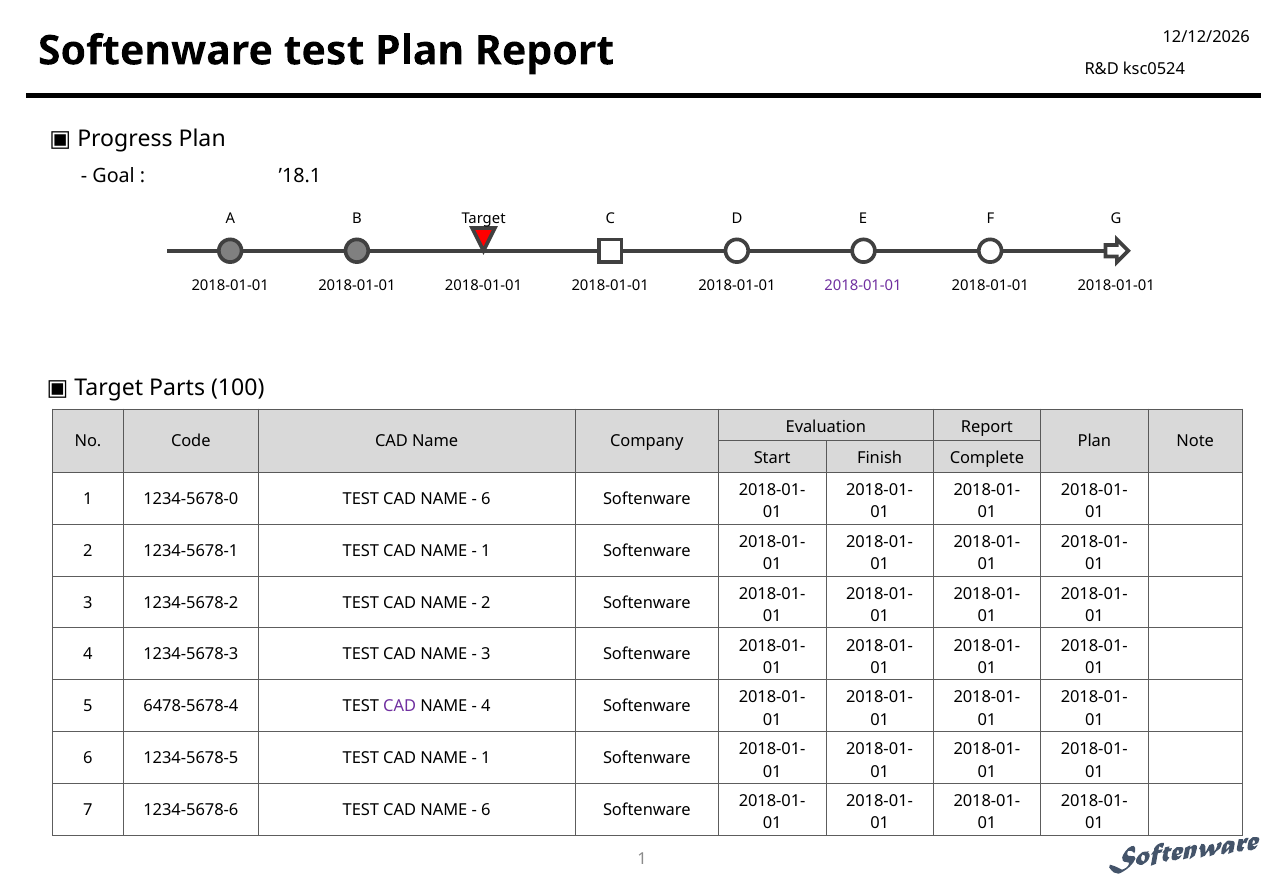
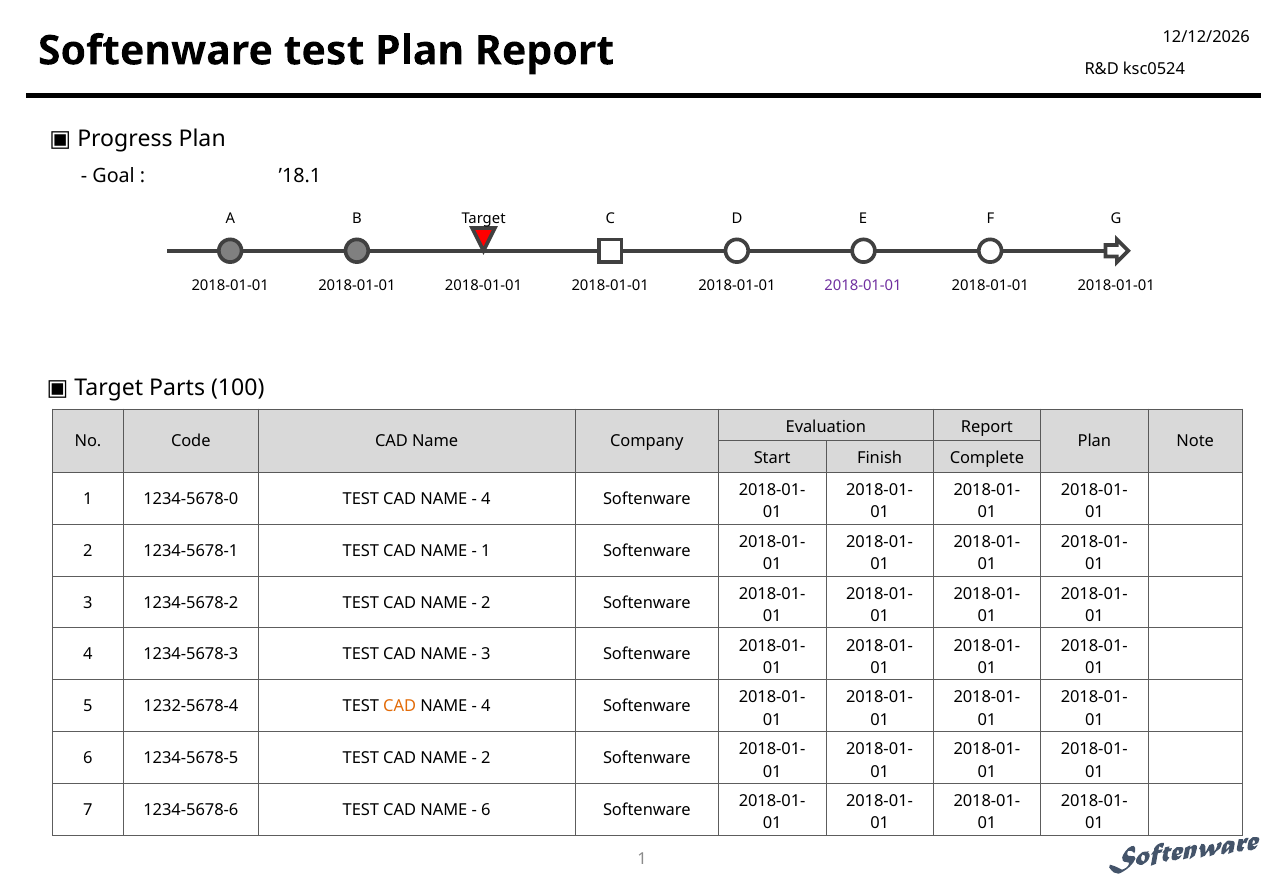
6: 6 -> 4 (486, 499)
6478-5678-4: 6478-5678-4 -> 1232-5678-4 (191, 706)
CAD colour: purple -> orange (400, 706)
1: 1 -> 2 (486, 758)
